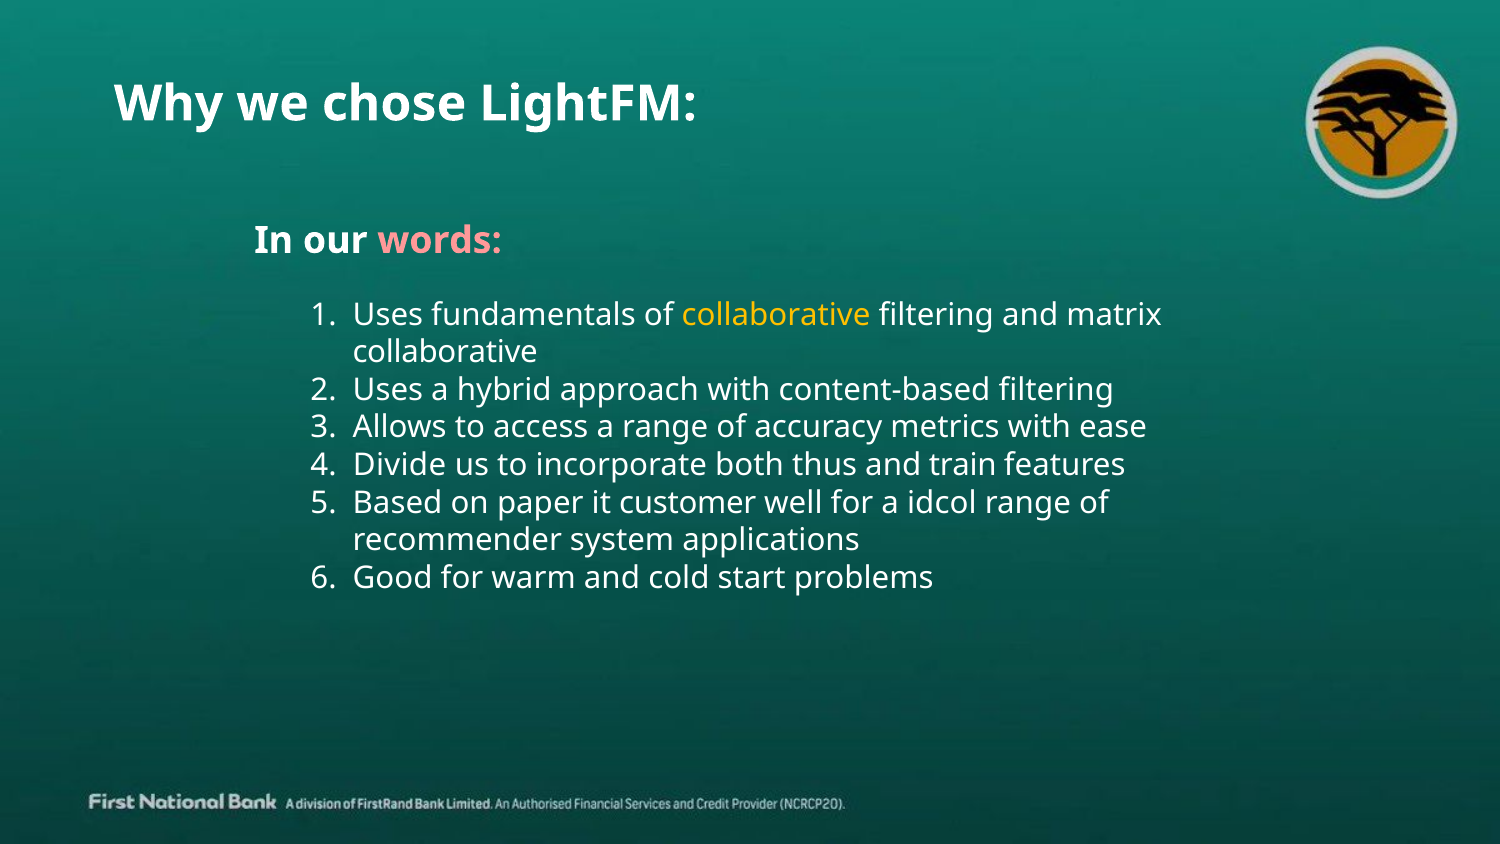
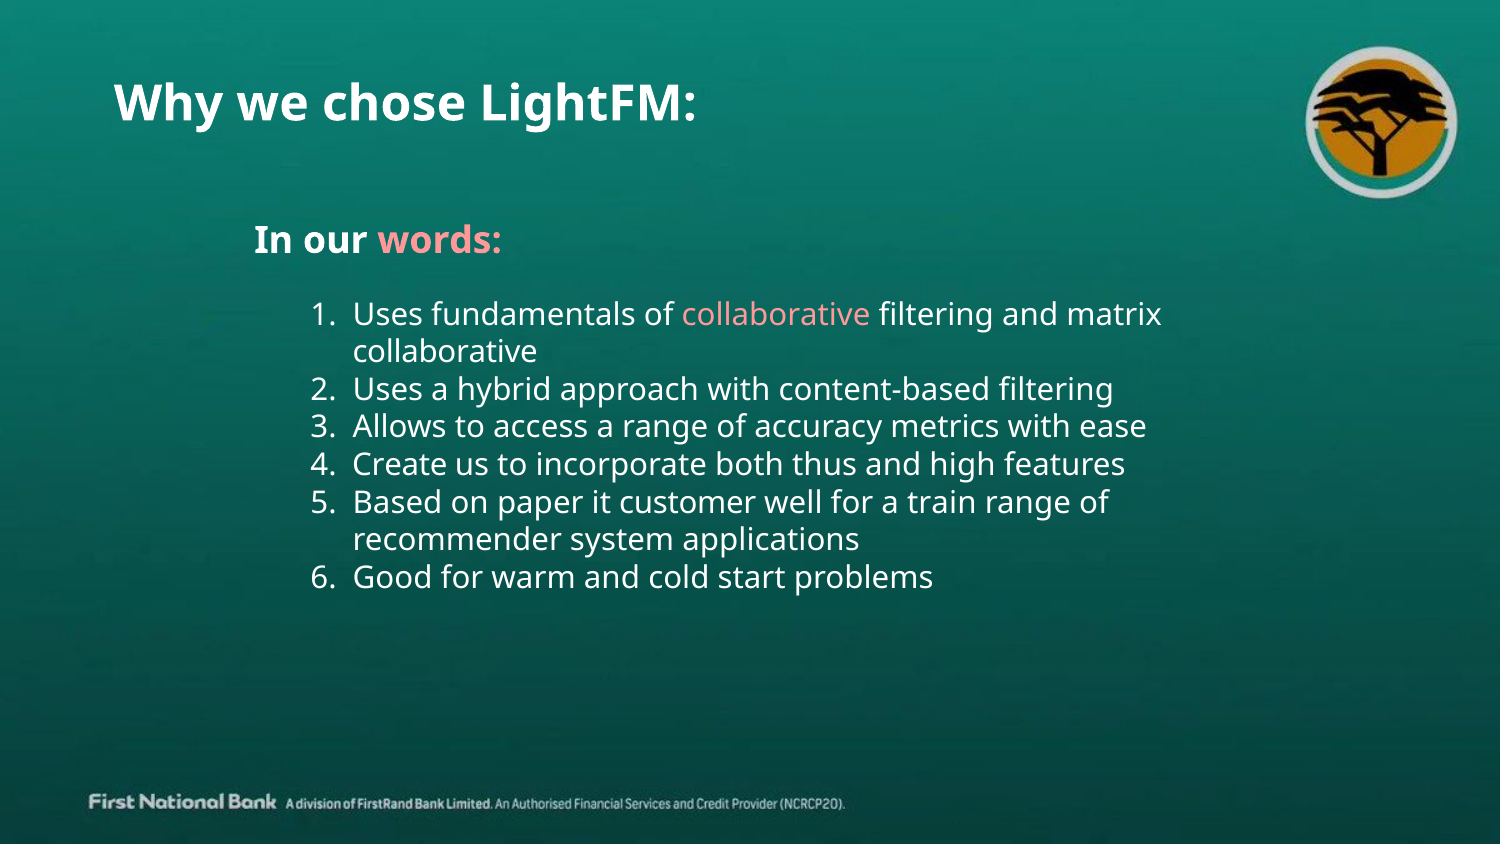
collaborative colour: yellow -> pink (776, 315)
Divide: Divide -> Create (400, 465)
train: train -> high (963, 465)
idcol: idcol -> train (942, 503)
